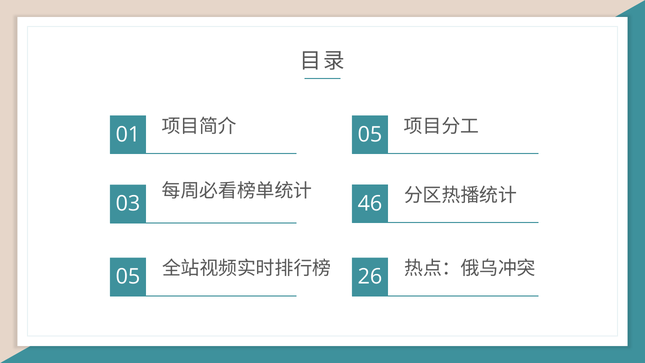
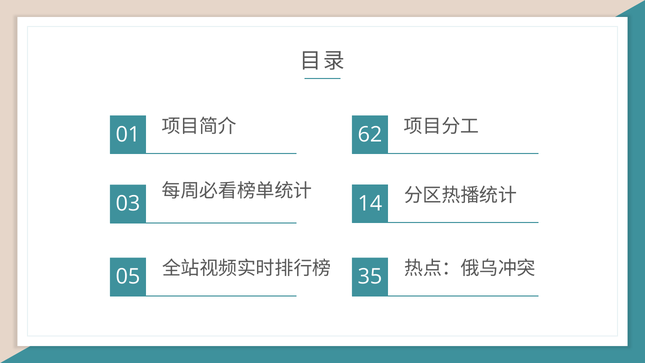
01 05: 05 -> 62 (370, 134)
46: 46 -> 14 (370, 203)
26: 26 -> 35 (370, 277)
